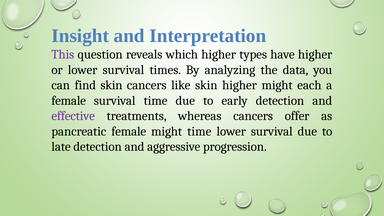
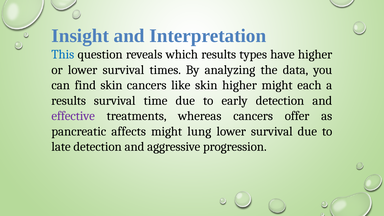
This colour: purple -> blue (63, 54)
which higher: higher -> results (219, 54)
female: female -> results (69, 101)
pancreatic female: female -> affects (129, 131)
might time: time -> lung (199, 131)
